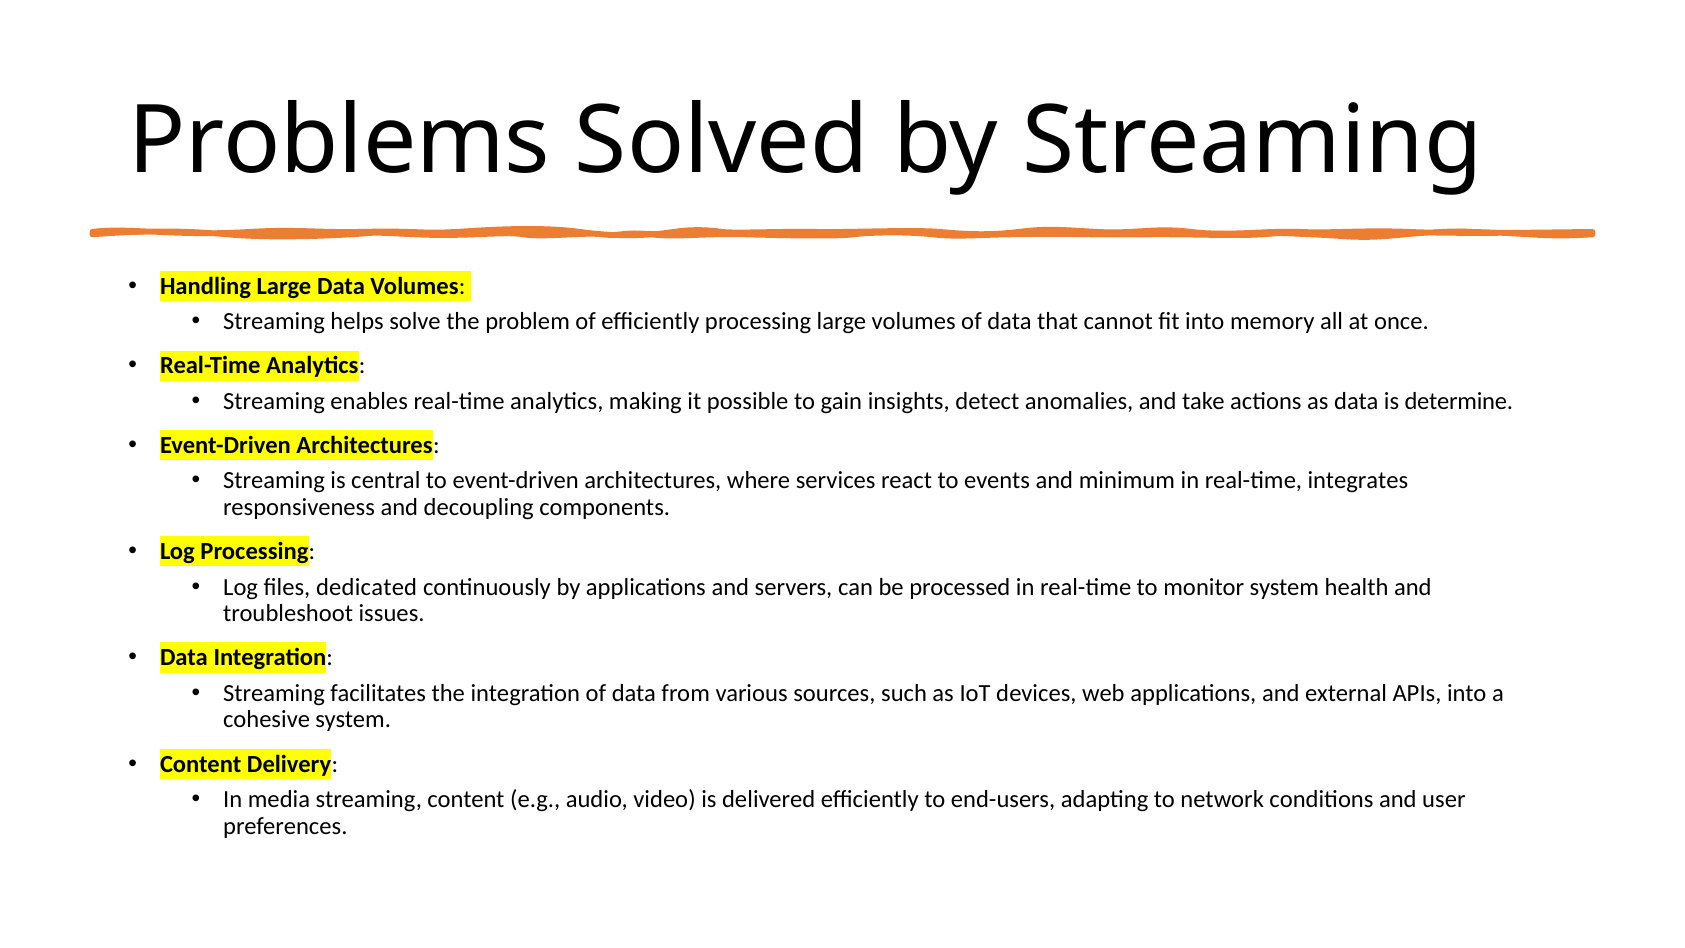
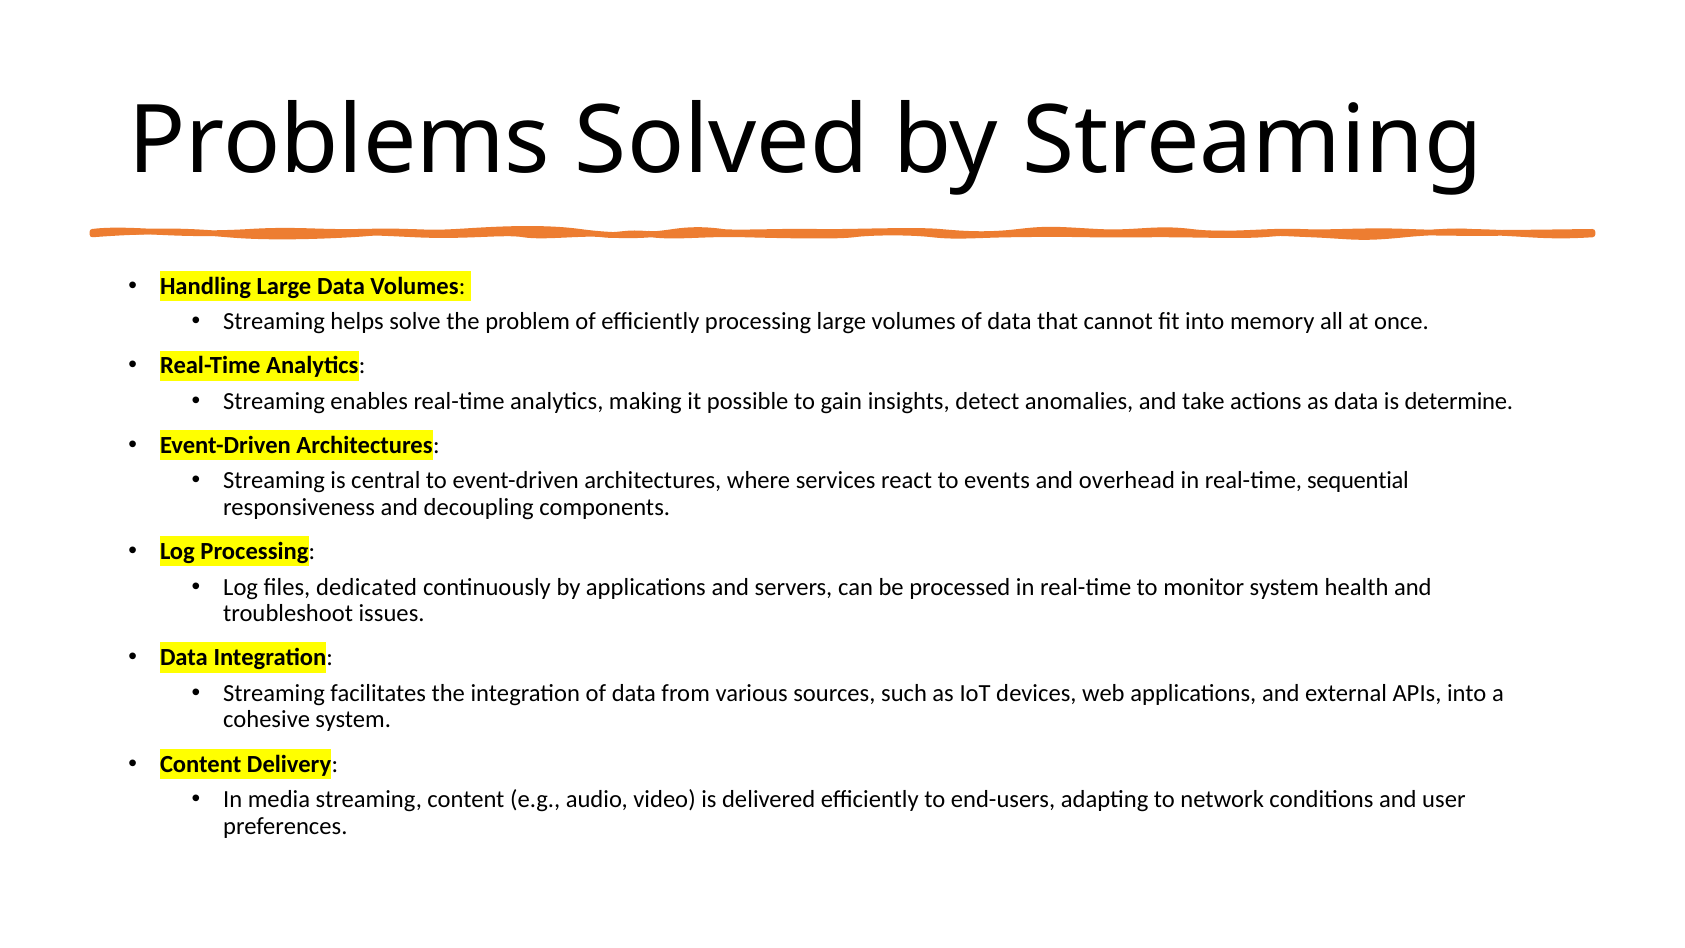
minimum: minimum -> overhead (1127, 481)
integrates: integrates -> sequential (1358, 481)
